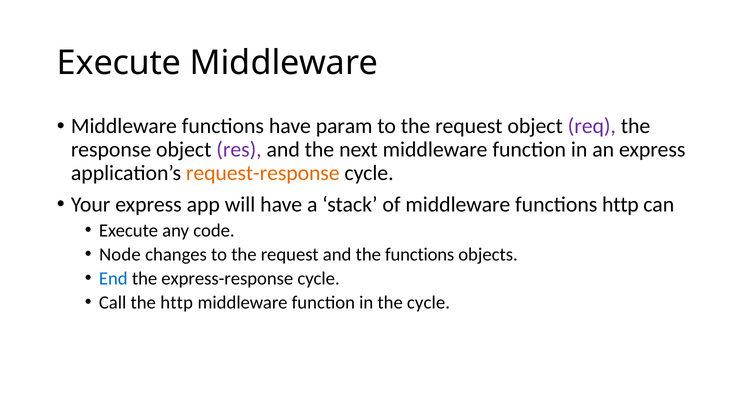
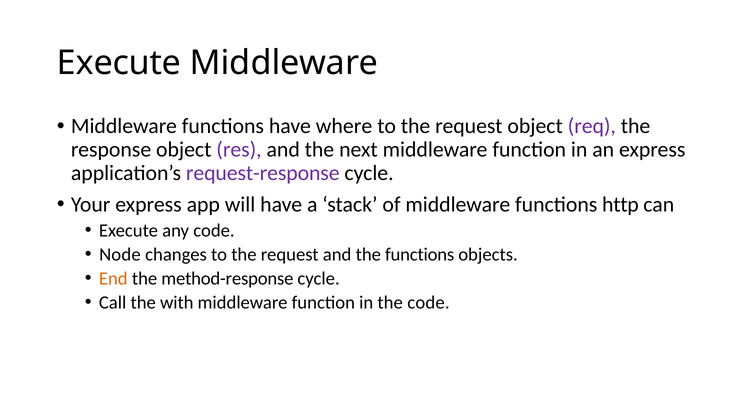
param: param -> where (344, 126)
request-response colour: orange -> purple (263, 173)
End colour: blue -> orange (113, 279)
express-response: express-response -> method-response (227, 279)
the http: http -> with (177, 303)
the cycle: cycle -> code (428, 303)
